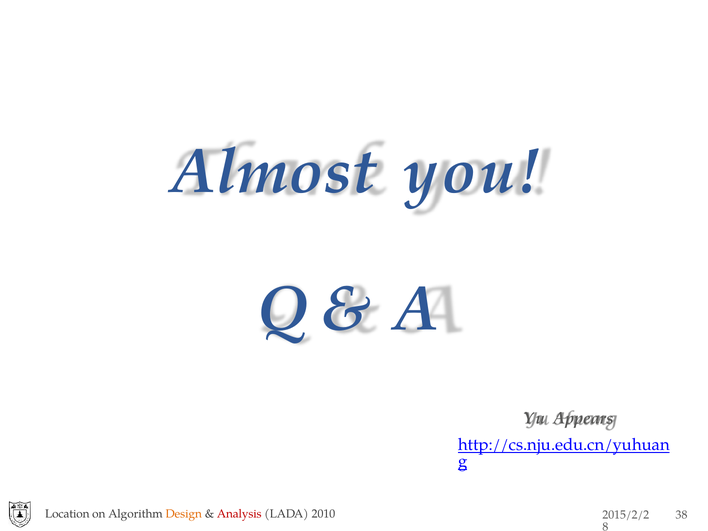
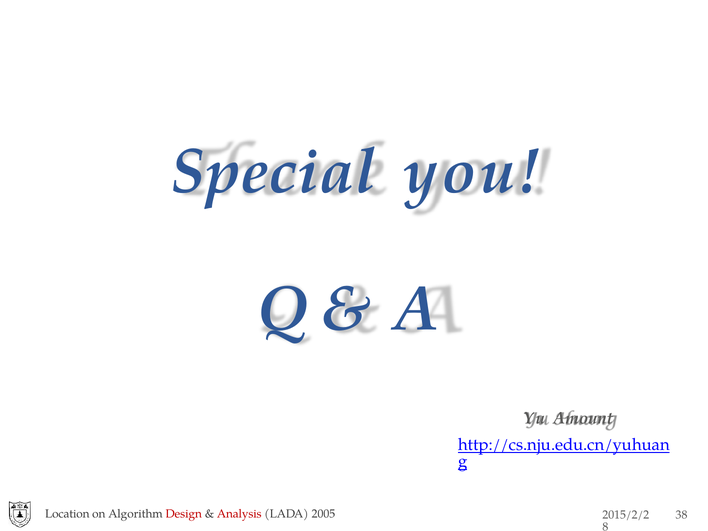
Almost: Almost -> Special (273, 171)
Appears: Appears -> Amount (583, 418)
Design colour: orange -> red (184, 514)
2010: 2010 -> 2005 (323, 514)
